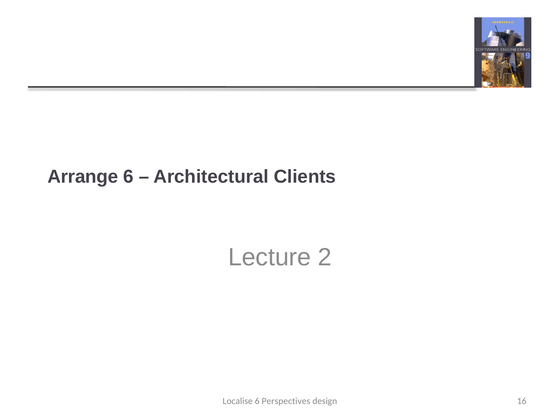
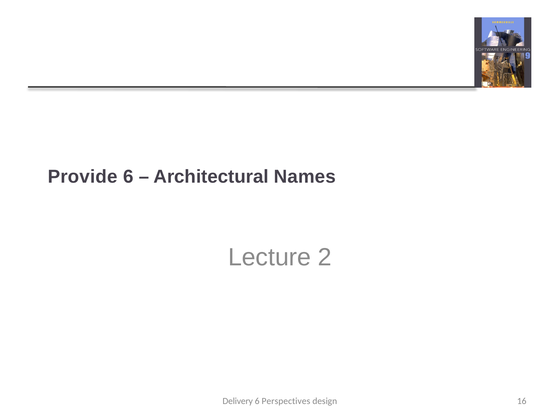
Arrange: Arrange -> Provide (83, 177)
Clients: Clients -> Names (305, 177)
Localise: Localise -> Delivery (238, 401)
